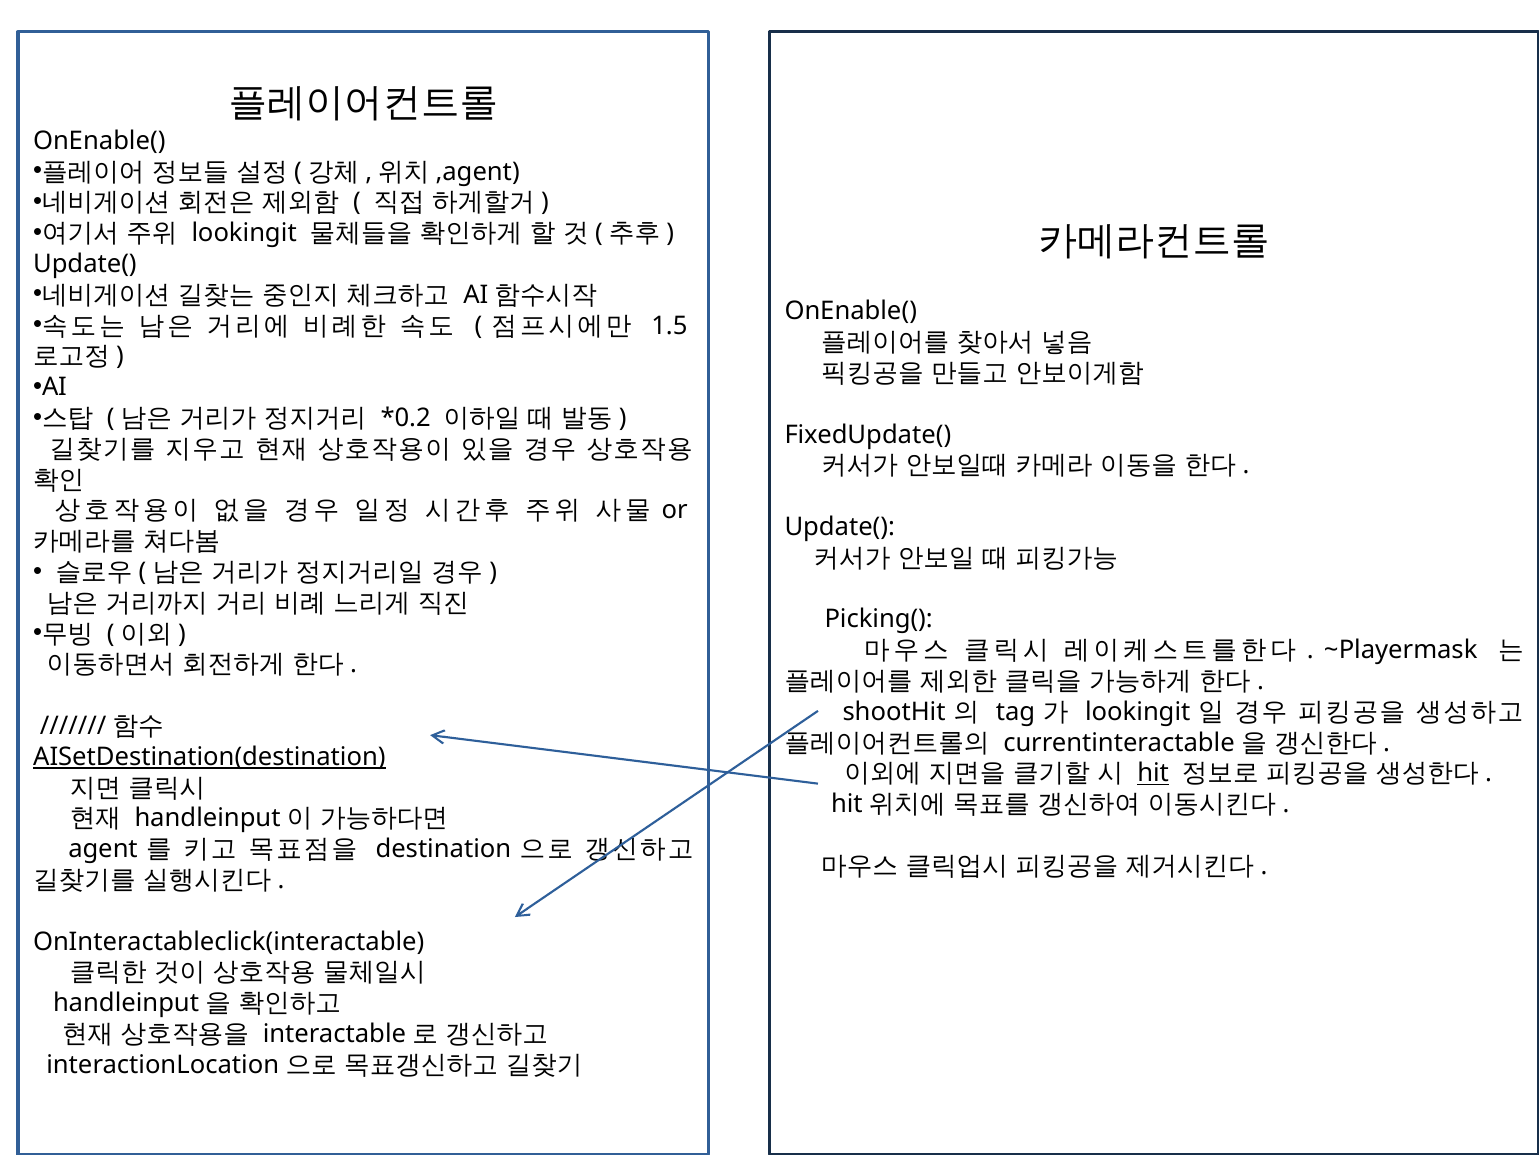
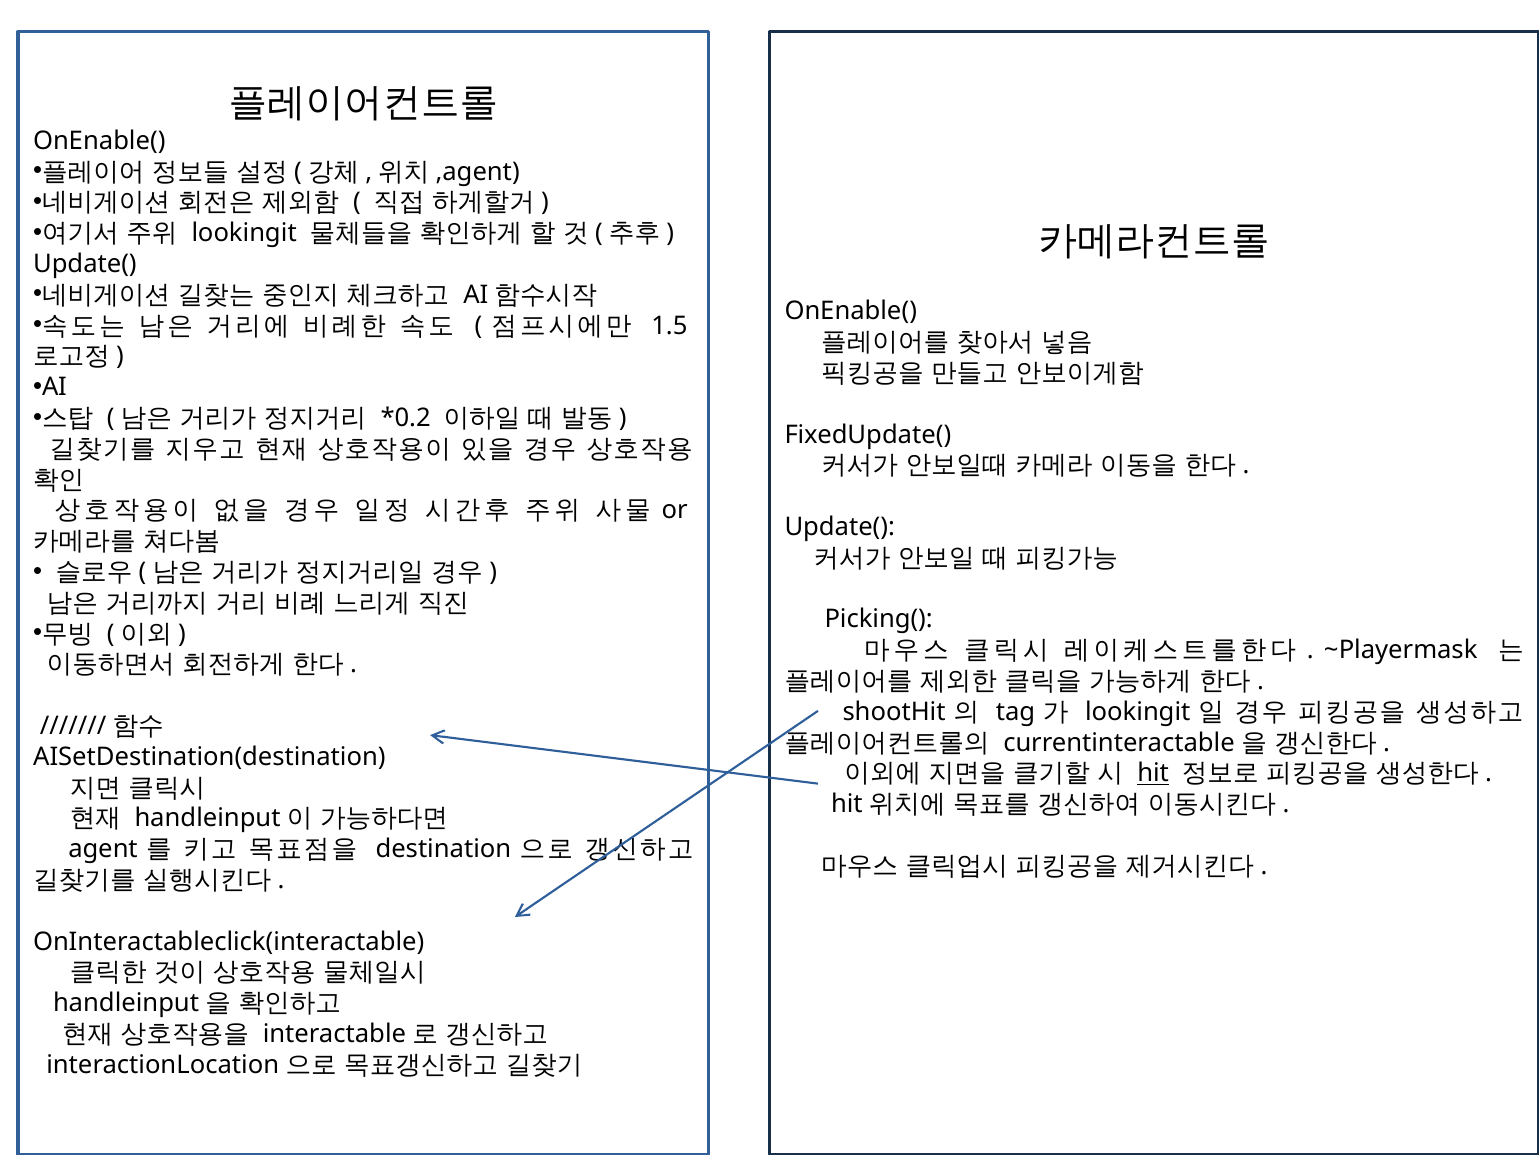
AISetDestination(destination underline: present -> none (209, 756)
